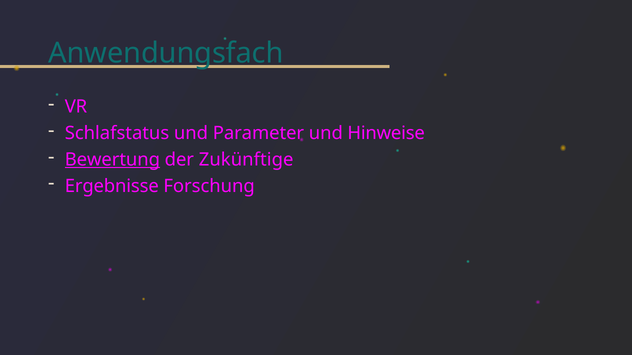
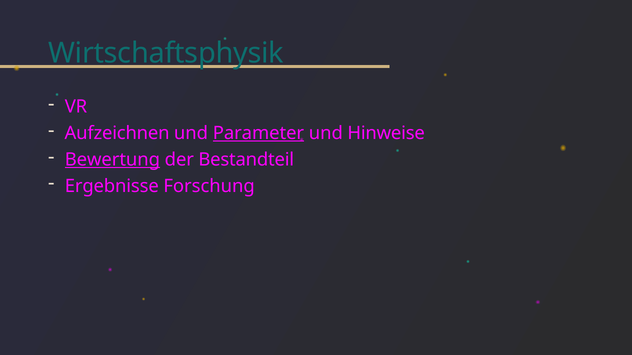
Anwendungsfach: Anwendungsfach -> Wirtschaftsphysik (166, 53)
Schlafstatus: Schlafstatus -> Aufzeichnen (117, 133)
Parameter underline: none -> present (258, 133)
Zukünftige: Zukünftige -> Bestandteil (246, 160)
